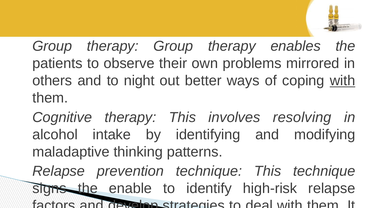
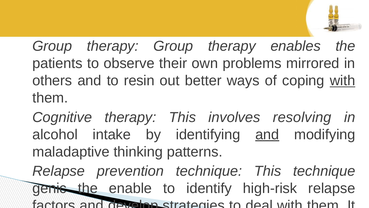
night: night -> resin (139, 81)
and underline: none -> present (267, 134)
signs: signs -> genic (49, 188)
